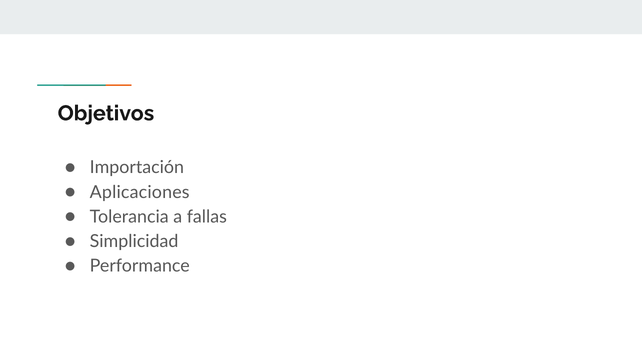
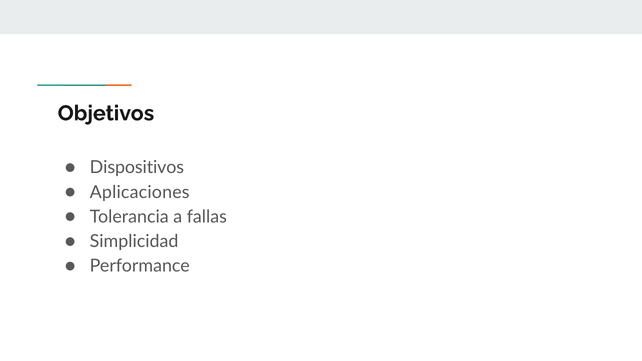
Importación: Importación -> Dispositivos (137, 168)
